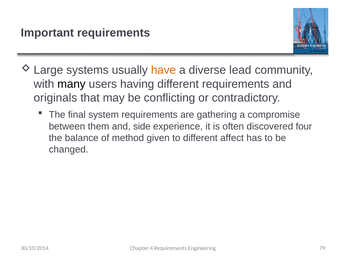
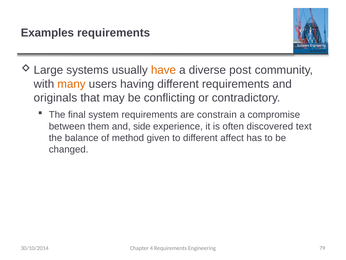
Important: Important -> Examples (47, 33)
lead: lead -> post (240, 70)
many colour: black -> orange (71, 84)
gathering: gathering -> constrain (217, 115)
four: four -> text (304, 126)
